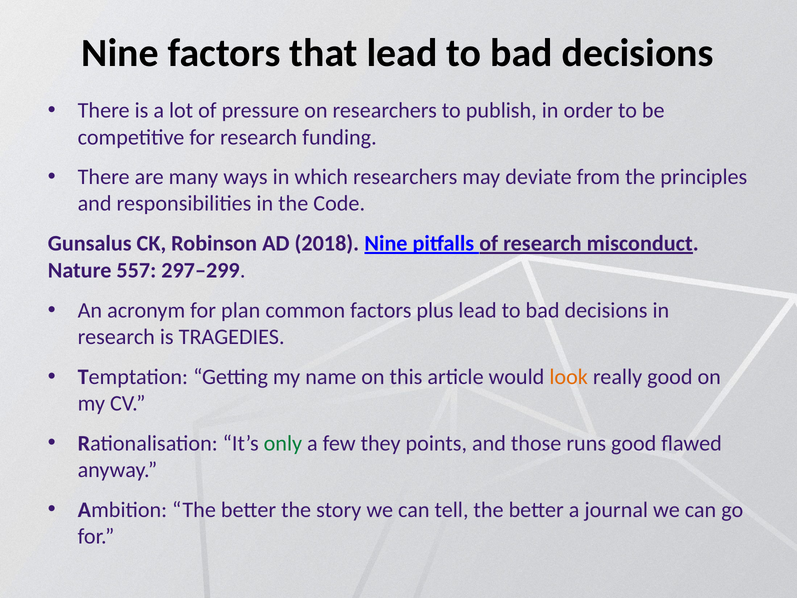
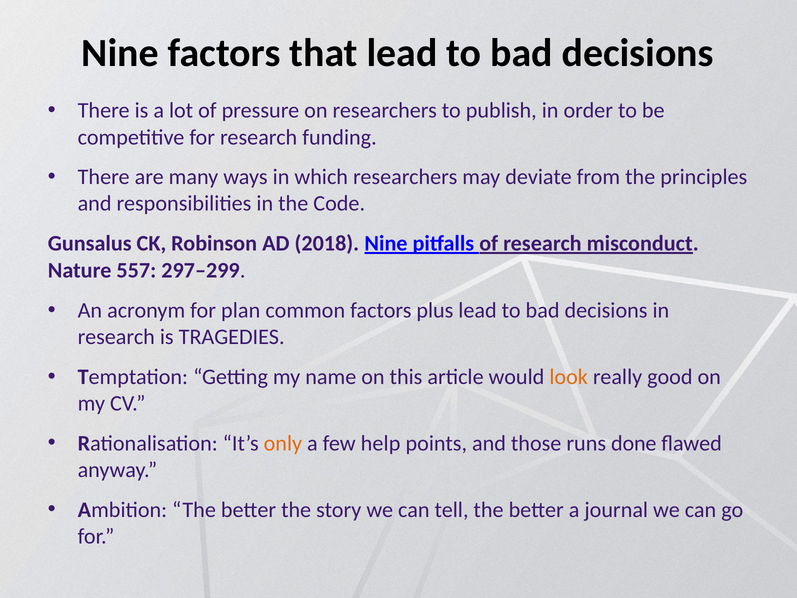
only colour: green -> orange (283, 443)
they: they -> help (381, 443)
runs good: good -> done (634, 443)
